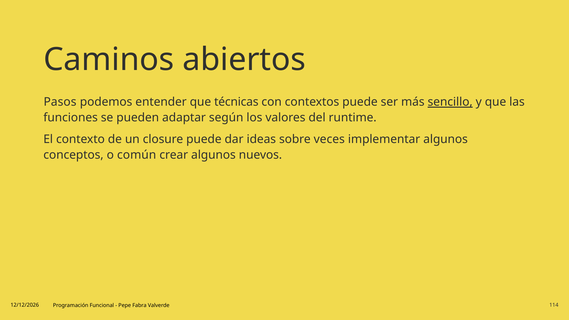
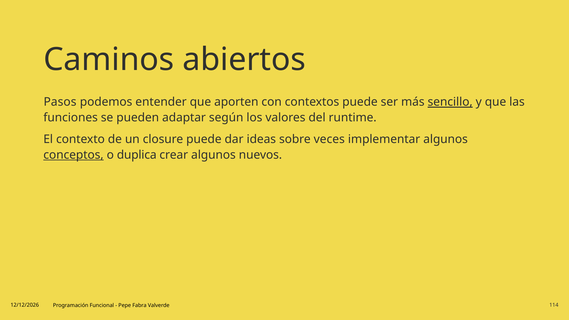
técnicas: técnicas -> aporten (236, 102)
conceptos underline: none -> present (73, 155)
común: común -> duplica (137, 155)
